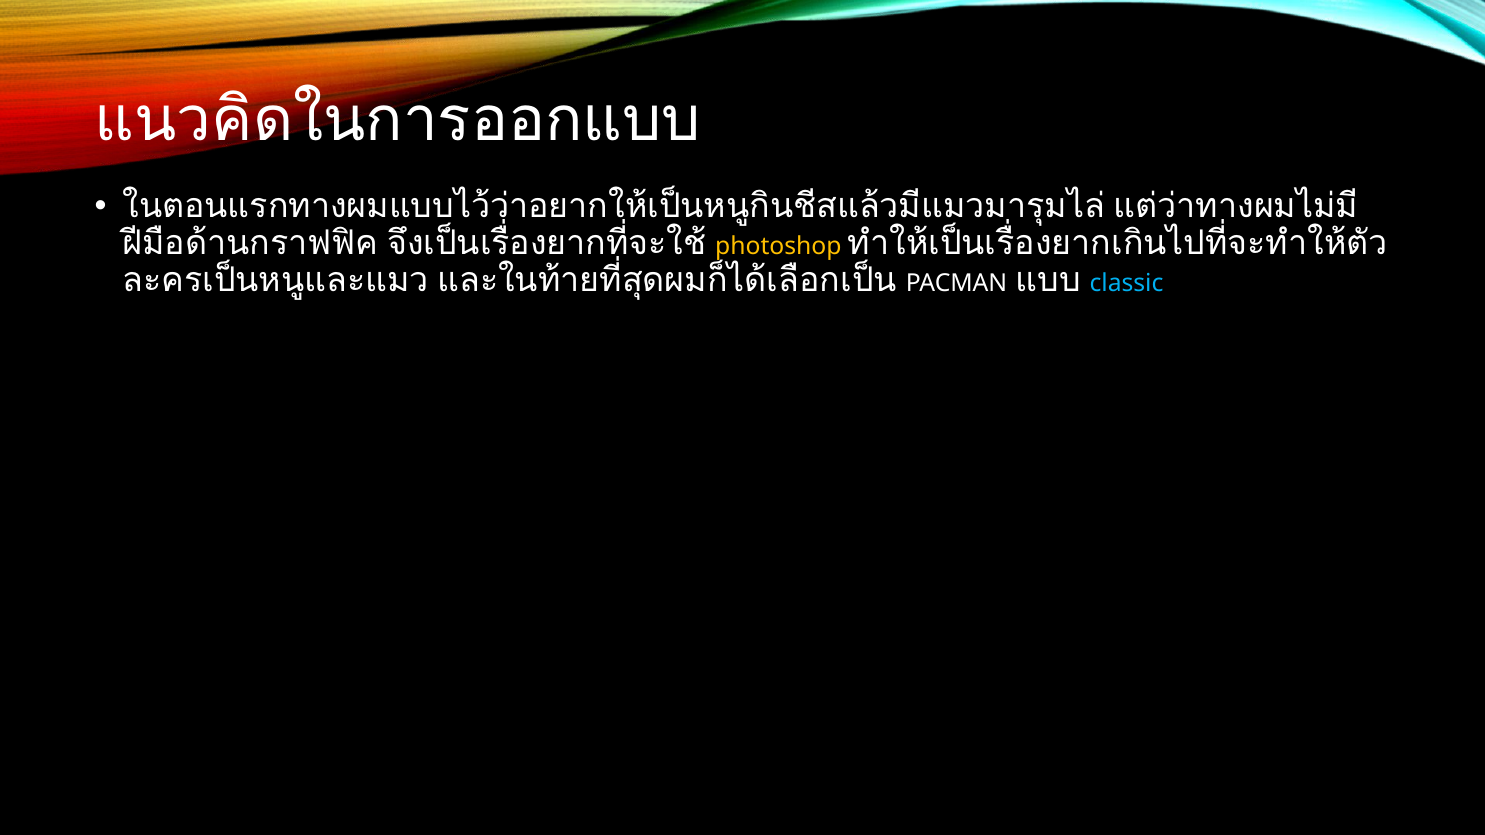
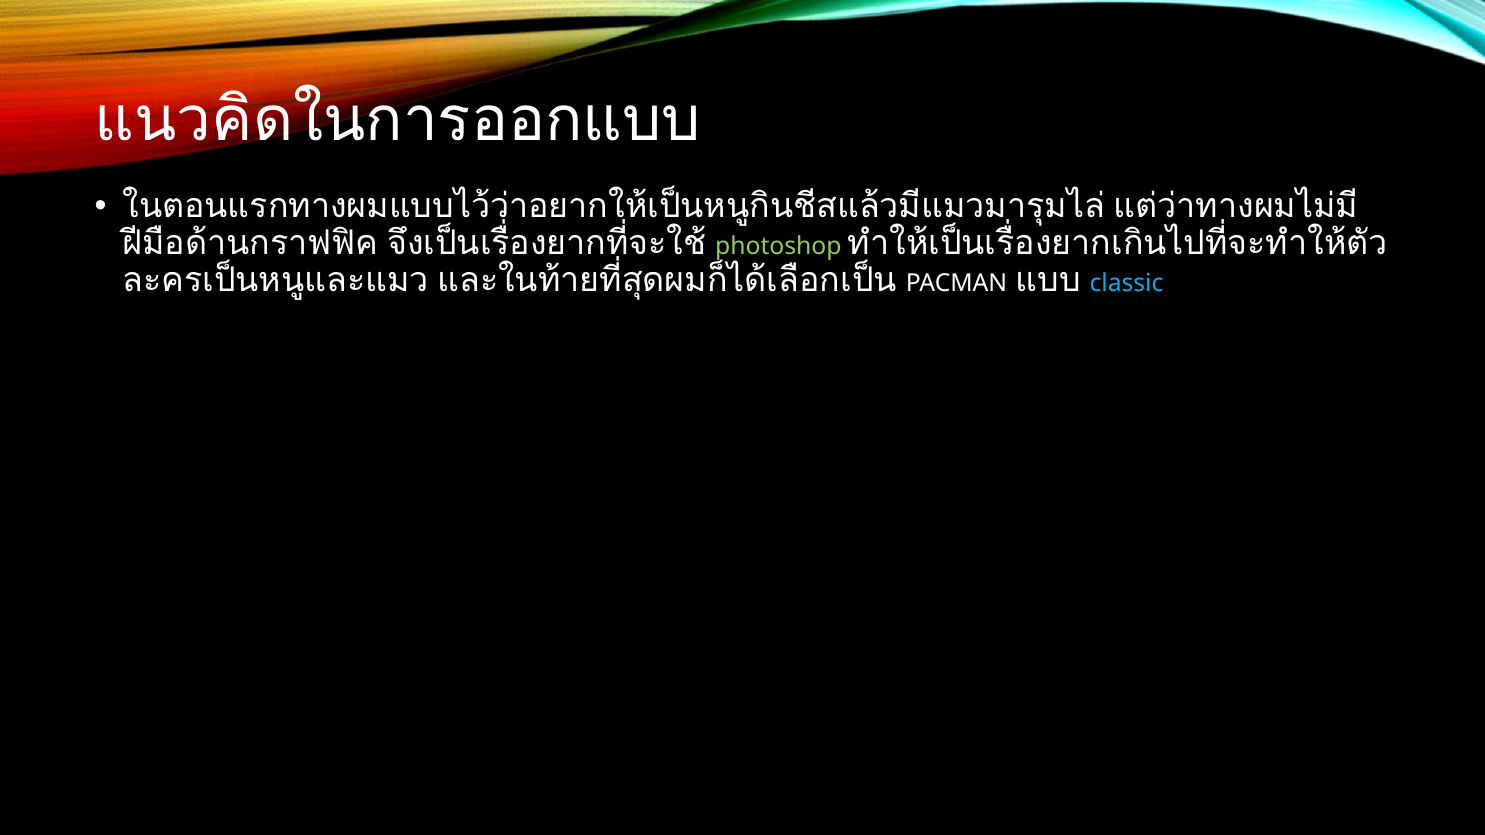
photoshop colour: yellow -> light green (778, 246)
